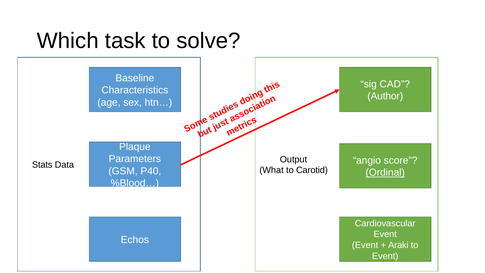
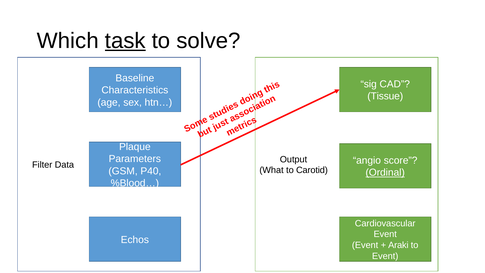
task underline: none -> present (125, 41)
Author: Author -> Tissue (385, 96)
Stats: Stats -> Filter (42, 165)
